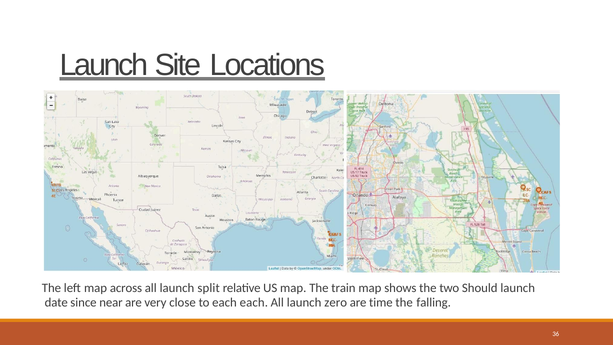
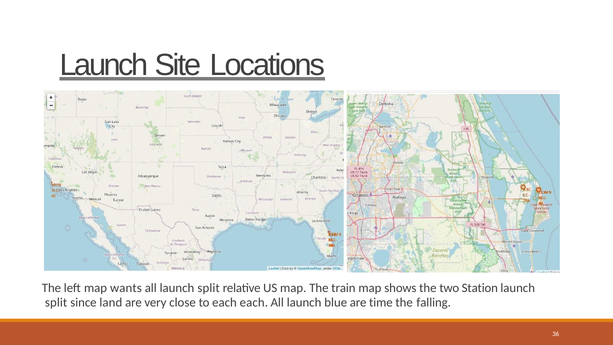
across: across -> wants (126, 288)
Should: Should -> Station (480, 288)
date: date -> split (56, 303)
near: near -> land (111, 303)
zero: zero -> blue (336, 303)
